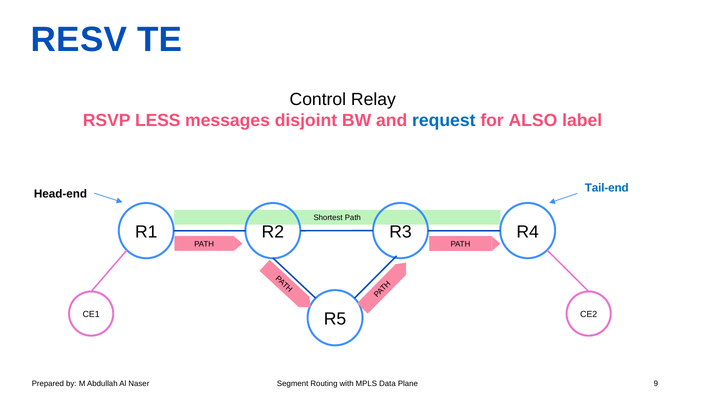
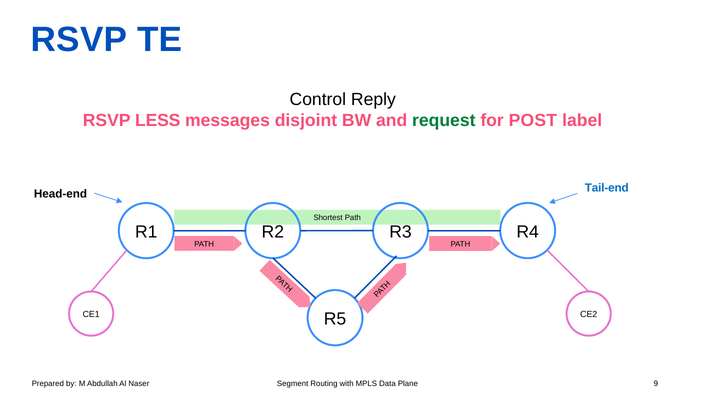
RESV: RESV -> RSVP (79, 40)
Relay: Relay -> Reply (373, 99)
request colour: blue -> green (444, 120)
ALSO: ALSO -> POST (533, 120)
